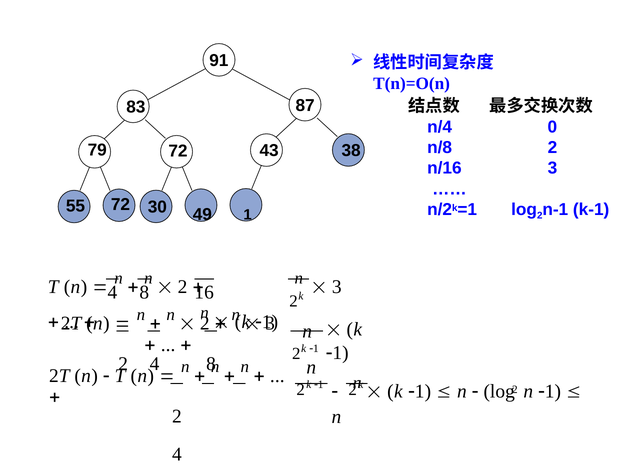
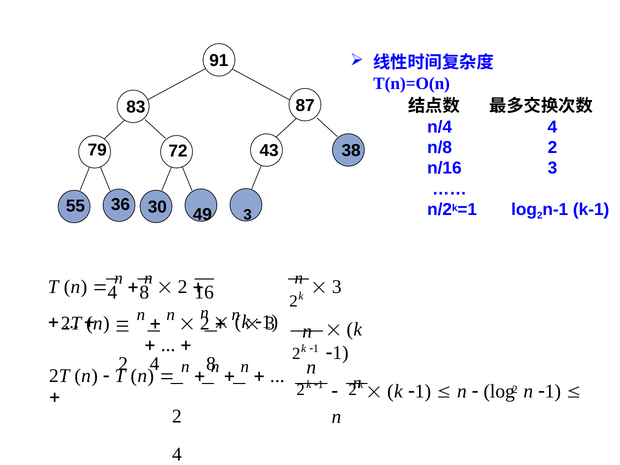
n/4 0: 0 -> 4 (552, 127)
55 72: 72 -> 36 (120, 205)
49 1: 1 -> 3 (248, 215)
